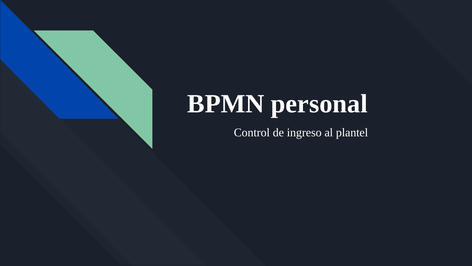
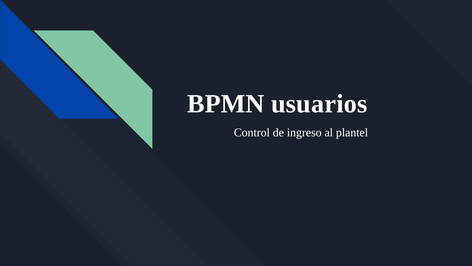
personal: personal -> usuarios (319, 104)
